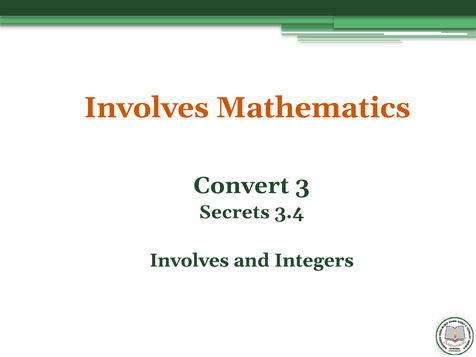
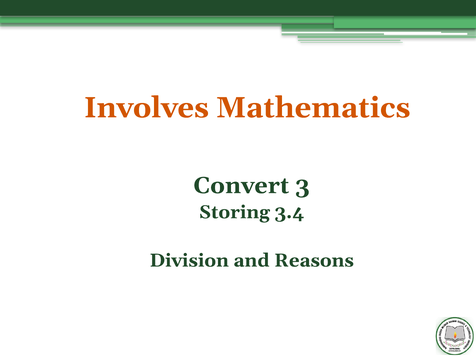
Secrets: Secrets -> Storing (234, 212)
Involves: Involves -> Division (189, 260)
Integers: Integers -> Reasons (314, 260)
